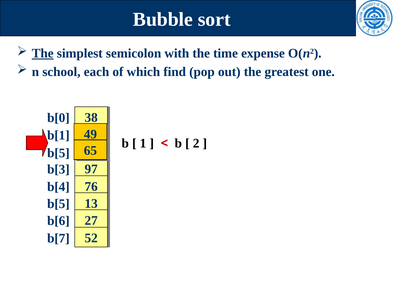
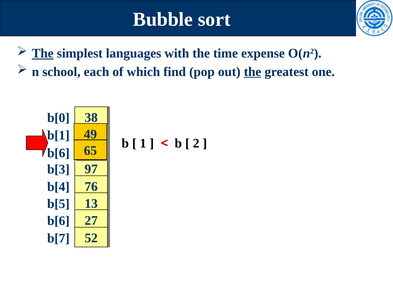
semicolon: semicolon -> languages (134, 53)
the underline: none -> present (253, 72)
b[5: b[5 -> b[6 (58, 153)
